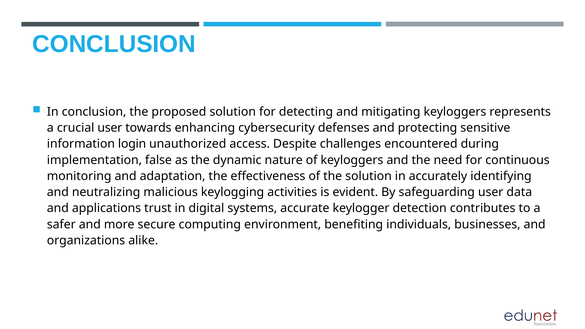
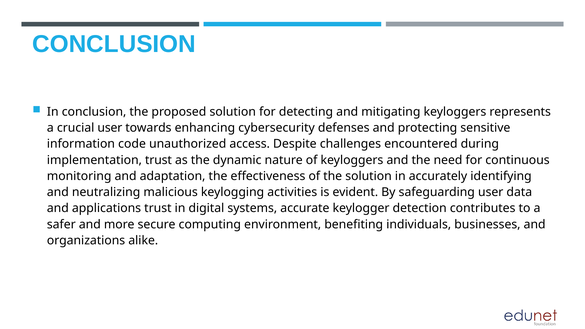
login: login -> code (132, 144)
implementation false: false -> trust (158, 160)
